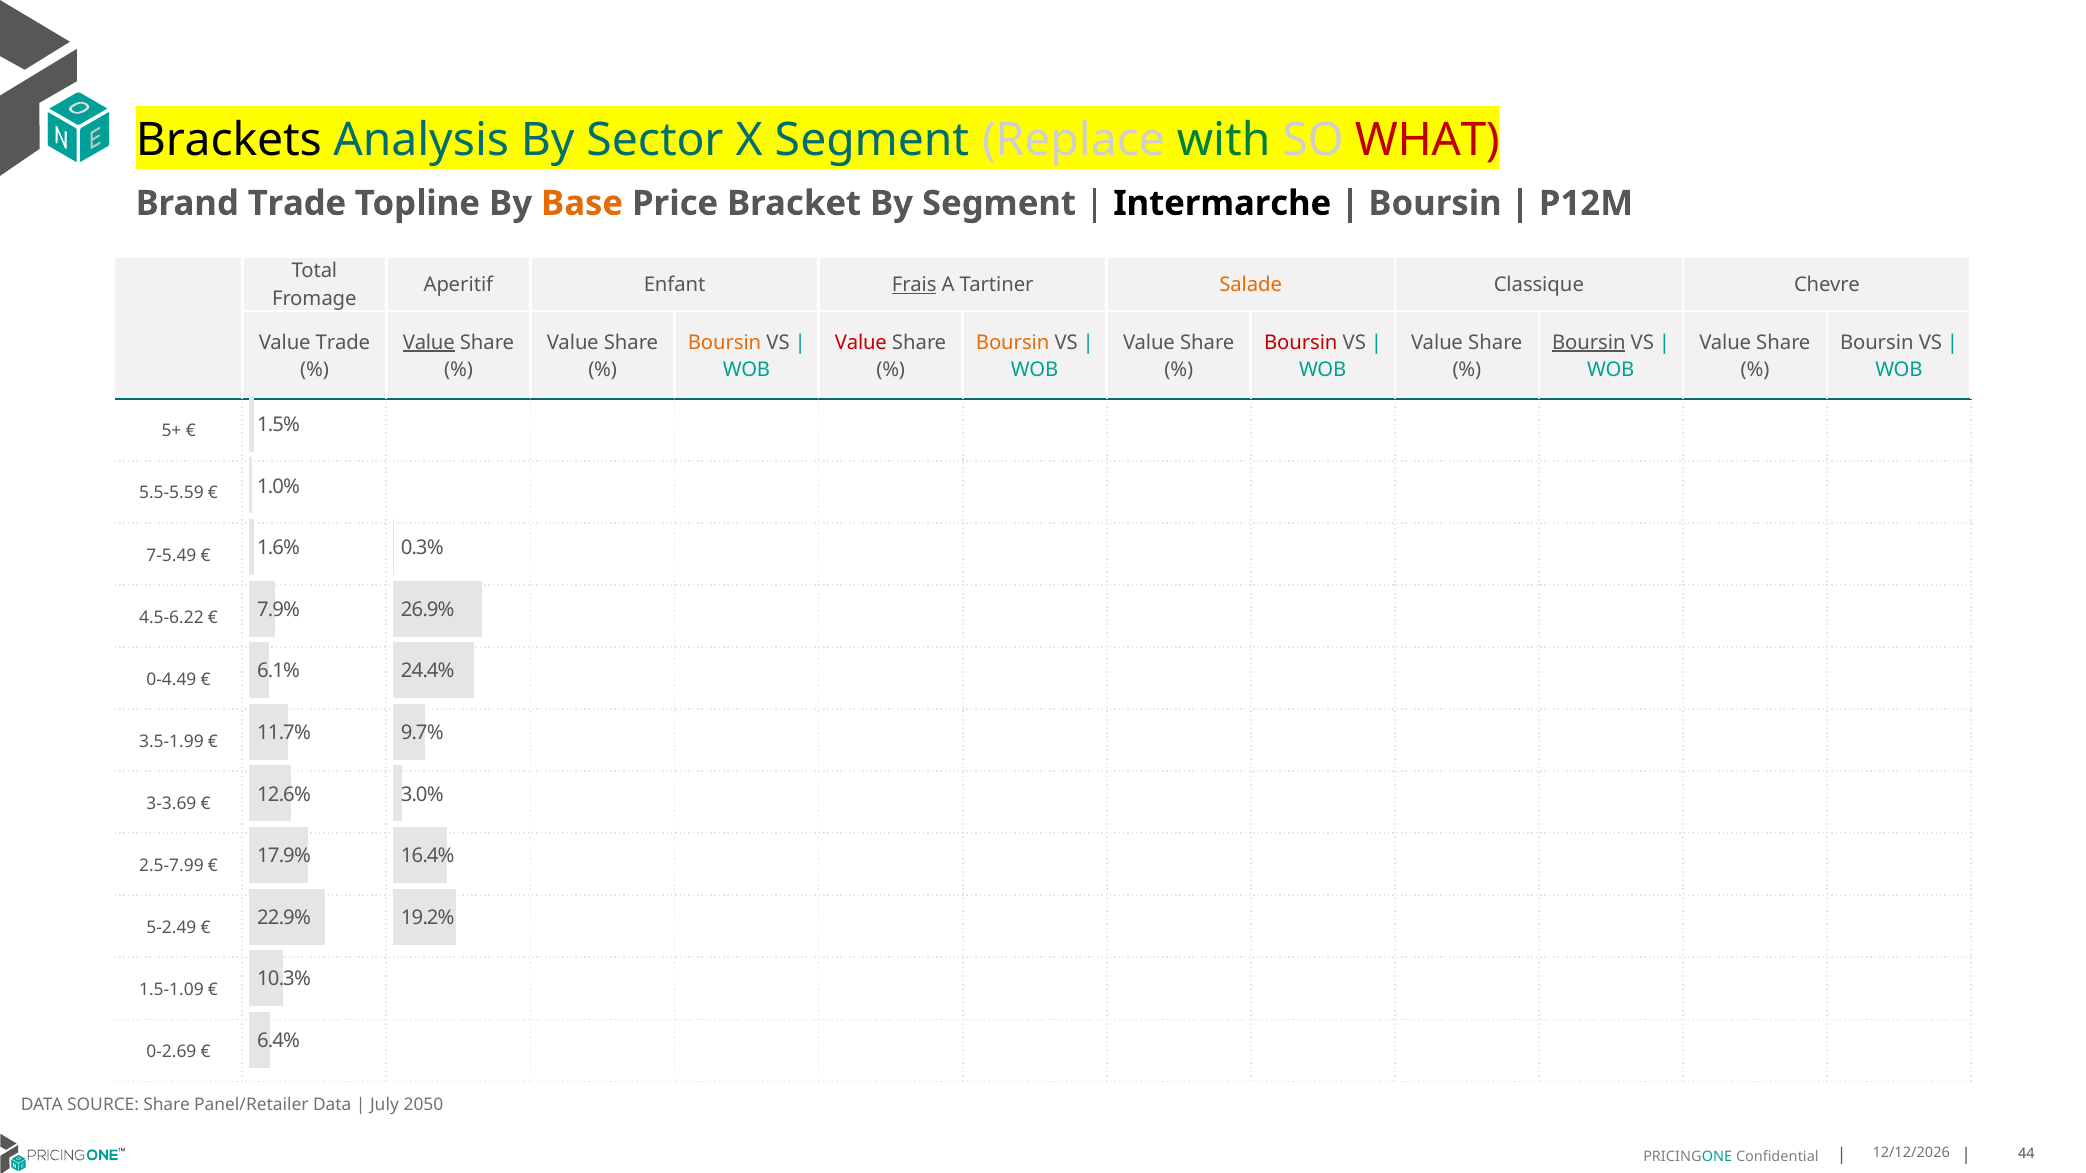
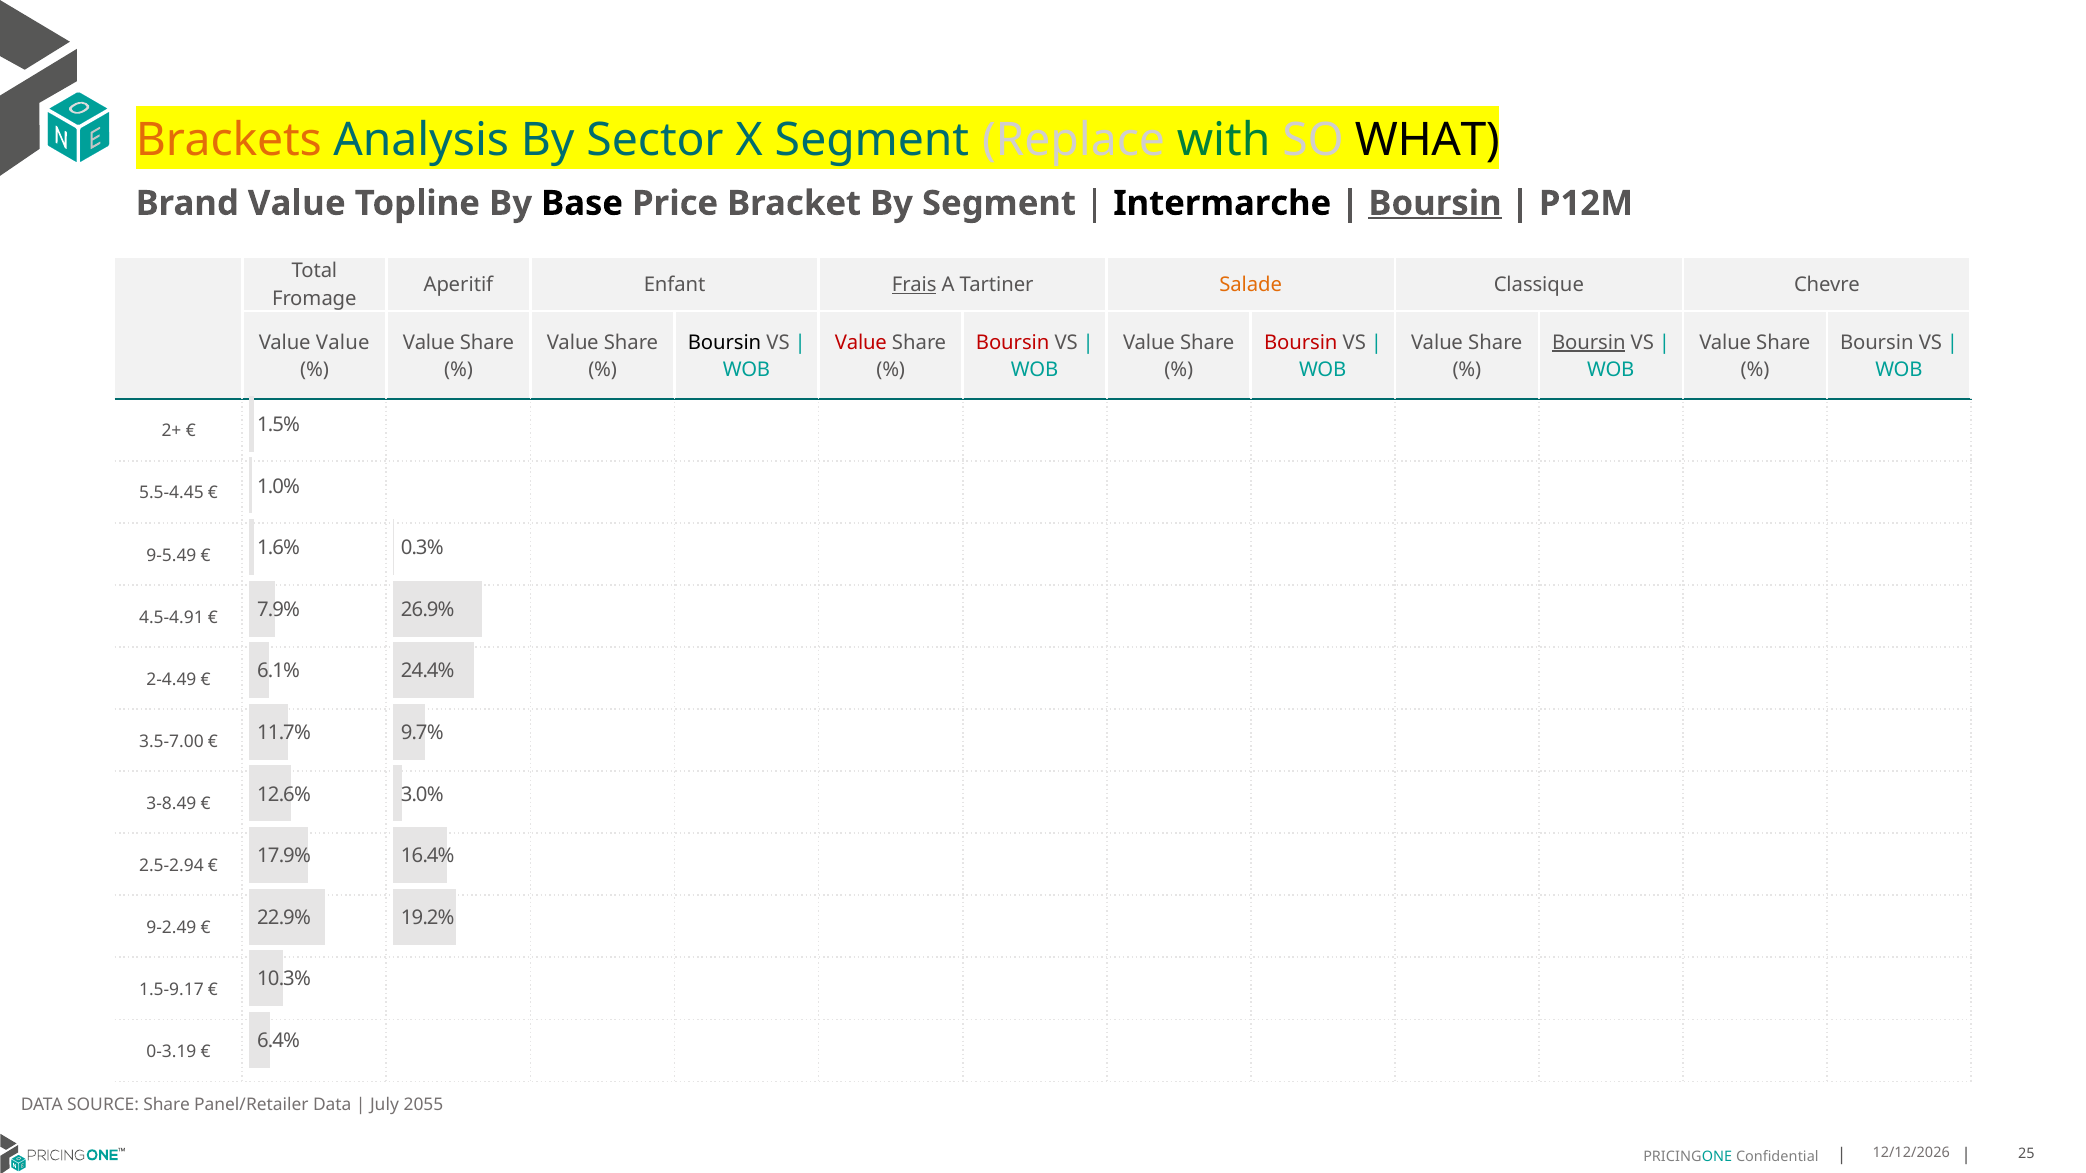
Brackets colour: black -> orange (229, 140)
WHAT colour: red -> black (1427, 140)
Brand Trade: Trade -> Value (297, 203)
Base colour: orange -> black (582, 203)
Boursin underline: none -> present (1435, 203)
Value Trade: Trade -> Value (343, 343)
Value underline: present -> none (429, 343)
Boursin colour: orange -> black (725, 343)
Boursin colour: orange -> red (1013, 343)
5+: 5+ -> 2+ (171, 431)
5.5-5.59: 5.5-5.59 -> 5.5-4.45 (171, 493)
7-5.49: 7-5.49 -> 9-5.49 (171, 556)
4.5-6.22: 4.5-6.22 -> 4.5-4.91 (171, 618)
0-4.49: 0-4.49 -> 2-4.49 (171, 680)
3.5-1.99: 3.5-1.99 -> 3.5-7.00 (171, 742)
3-3.69: 3-3.69 -> 3-8.49 (171, 804)
2.5-7.99: 2.5-7.99 -> 2.5-2.94 (171, 866)
5-2.49: 5-2.49 -> 9-2.49 (171, 928)
1.5-1.09: 1.5-1.09 -> 1.5-9.17 (171, 990)
0-2.69: 0-2.69 -> 0-3.19 (171, 1052)
2050: 2050 -> 2055 (423, 1105)
44: 44 -> 25 (2026, 1154)
